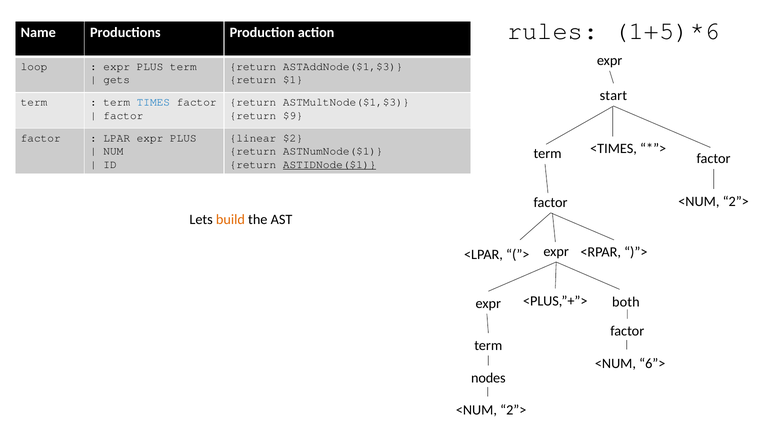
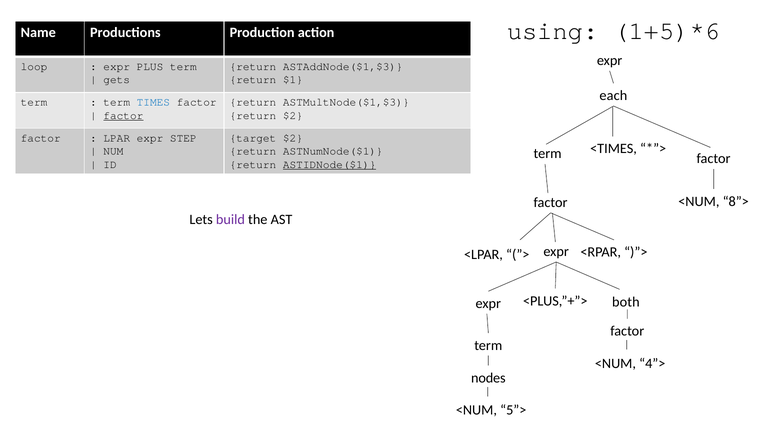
rules: rules -> using (553, 31)
start: start -> each (613, 96)
factor underline: none -> present (123, 116)
return $9: $9 -> $2 (293, 116)
LPAR expr PLUS: PLUS -> STEP (183, 138)
linear: linear -> target (253, 138)
2”>: 2”> -> 8”> (736, 202)
build colour: orange -> purple (230, 220)
6”>: 6”> -> 4”> (652, 364)
2”>: 2”> -> 5”> (513, 411)
